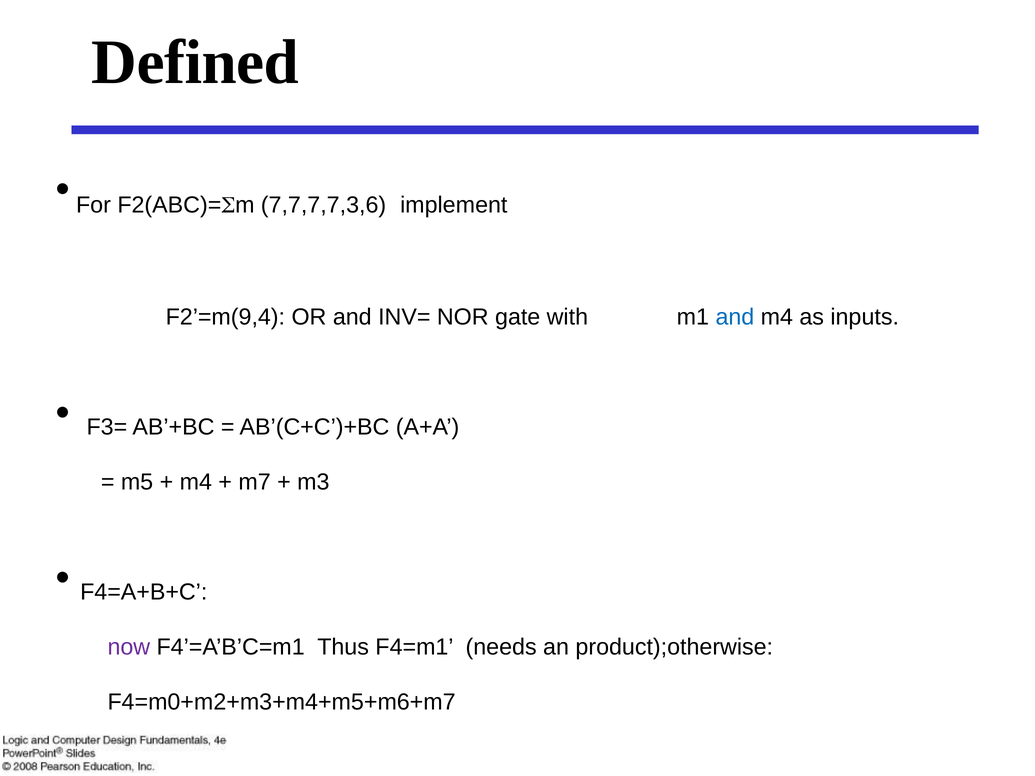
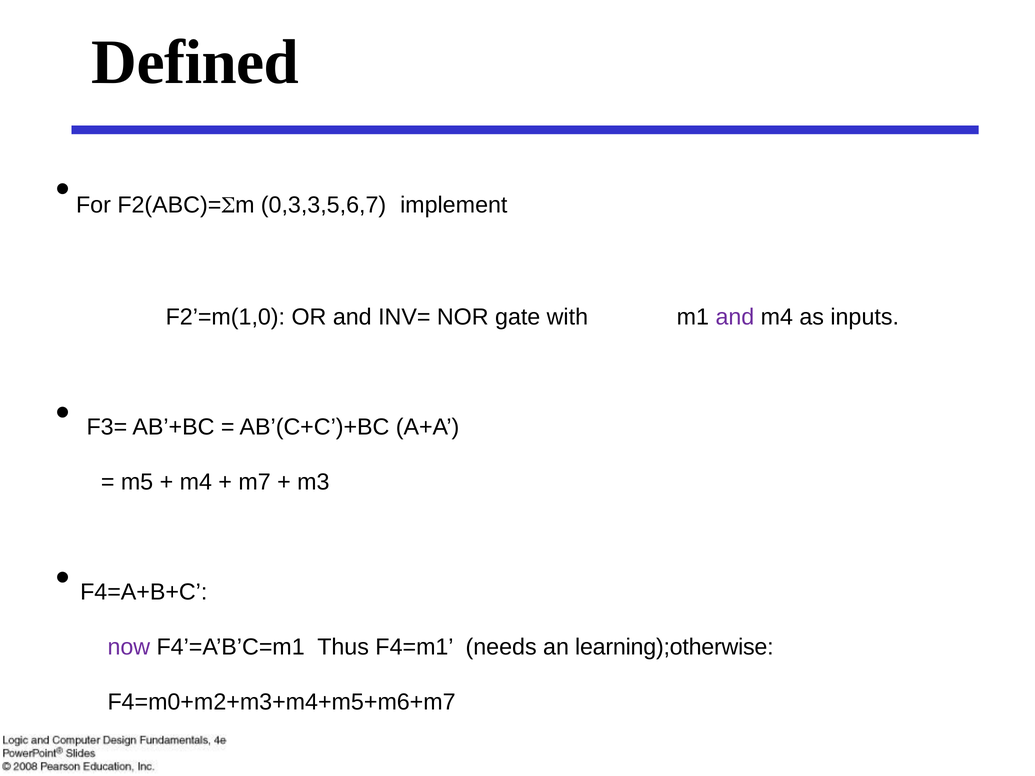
7,7,7,7,3,6: 7,7,7,7,3,6 -> 0,3,3,5,6,7 (324, 205)
F2’=m(9,4: F2’=m(9,4 -> F2’=m(1,0 (225, 317)
and colour: blue -> purple (735, 317)
product);otherwise: product);otherwise -> learning);otherwise (674, 647)
